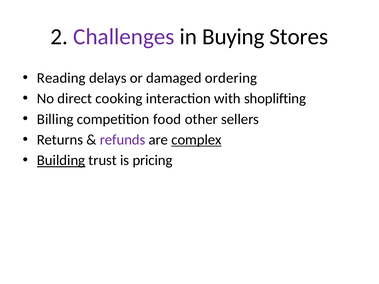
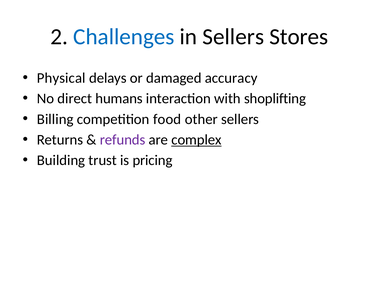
Challenges colour: purple -> blue (124, 37)
in Buying: Buying -> Sellers (233, 37)
Reading: Reading -> Physical (61, 78)
ordering: ordering -> accuracy (231, 78)
cooking: cooking -> humans (119, 99)
Building underline: present -> none (61, 160)
